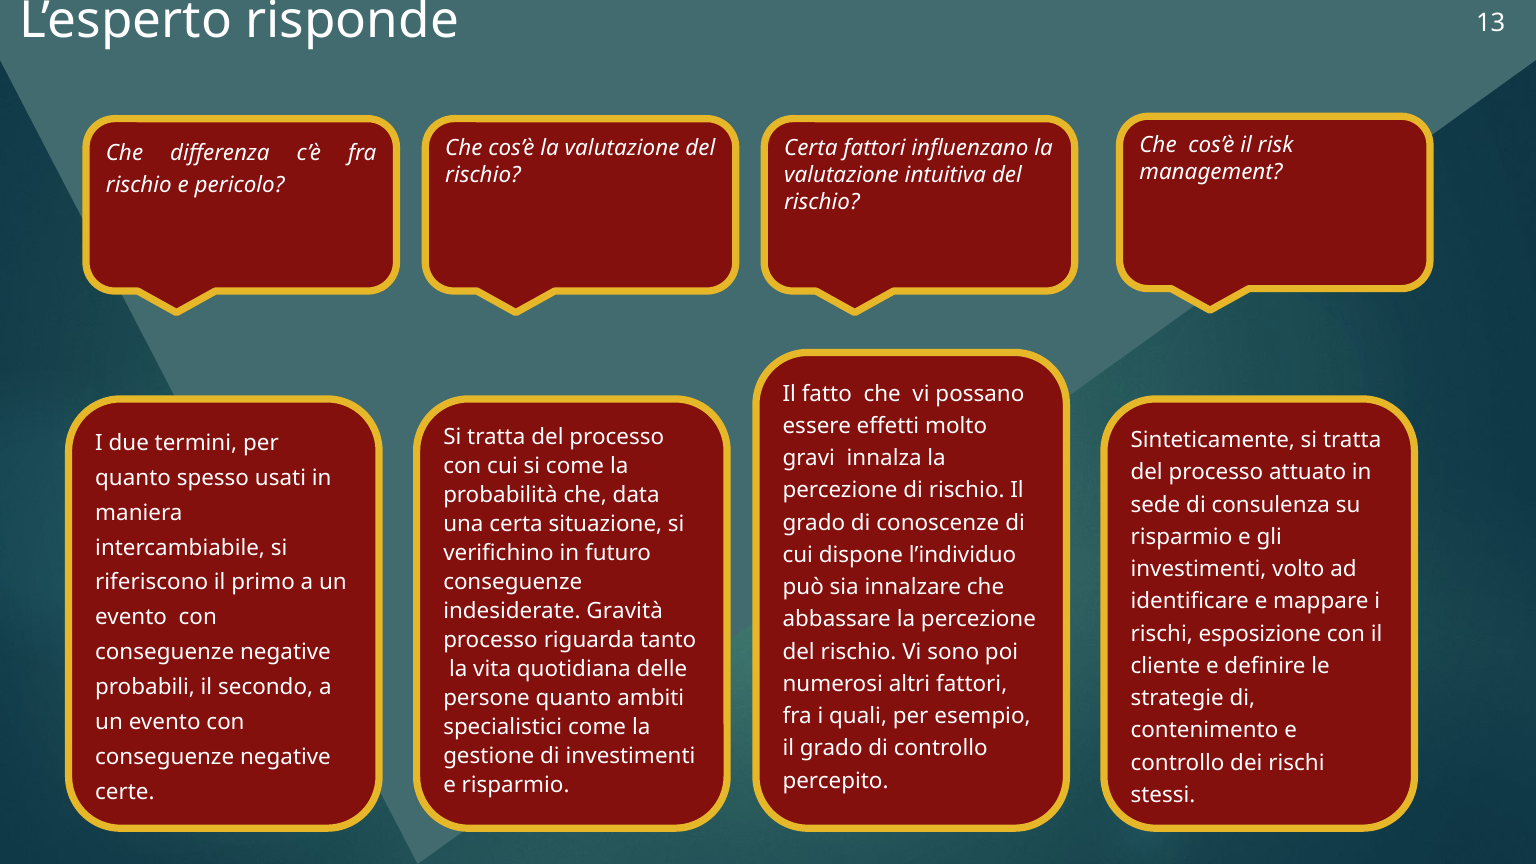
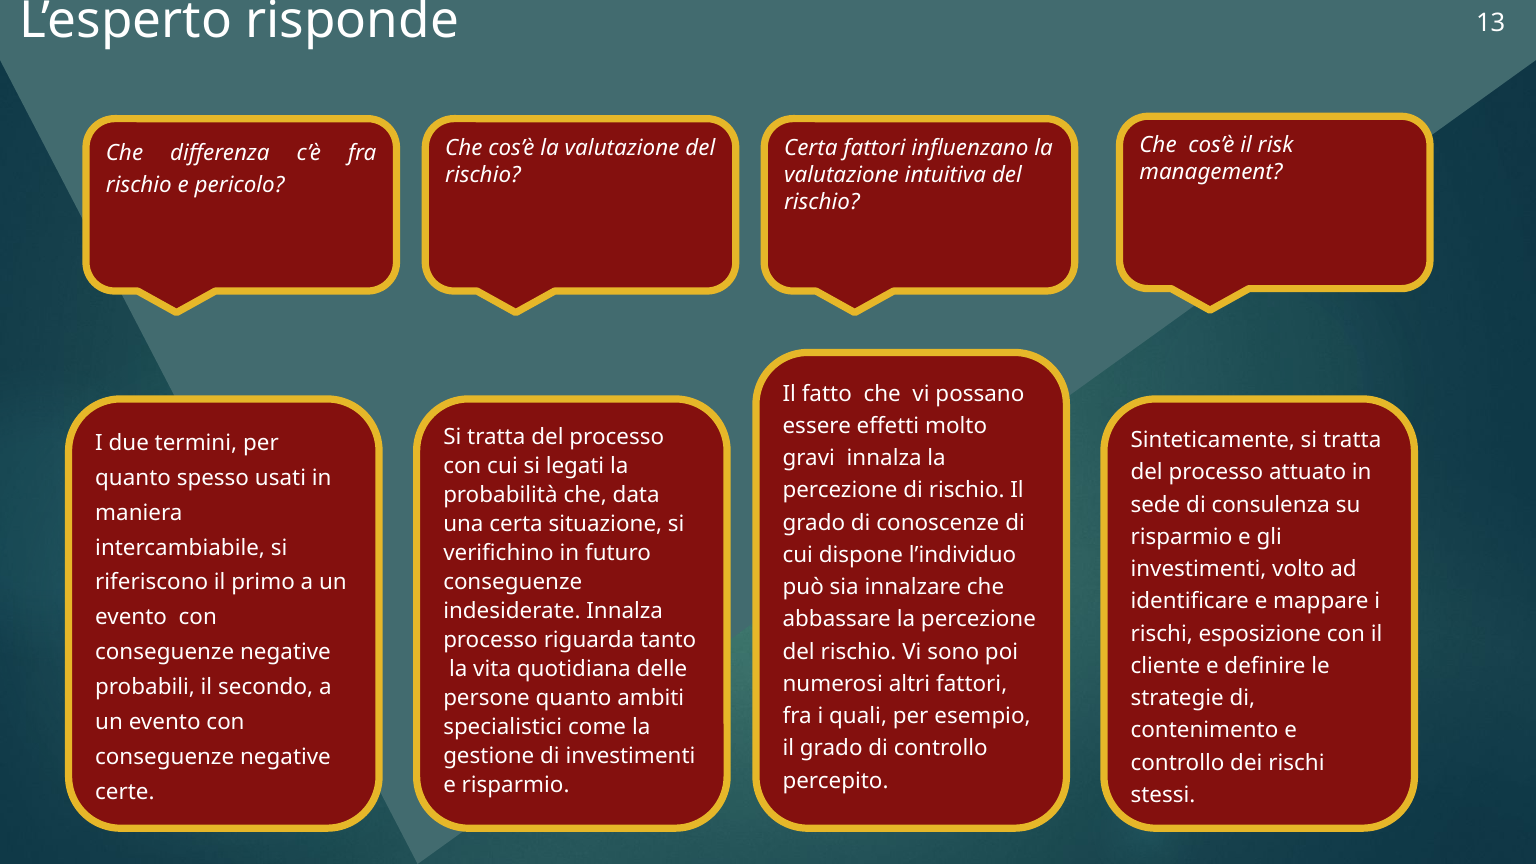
si come: come -> legati (575, 466)
indesiderate Gravità: Gravità -> Innalza (625, 611)
